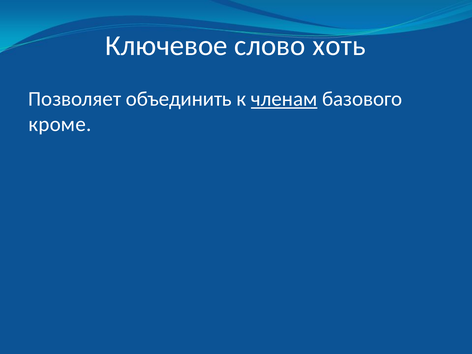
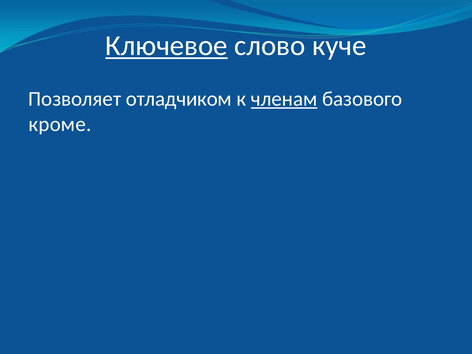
Ключевое underline: none -> present (166, 46)
хоть: хоть -> куче (339, 46)
объединить: объединить -> отладчиком (179, 99)
